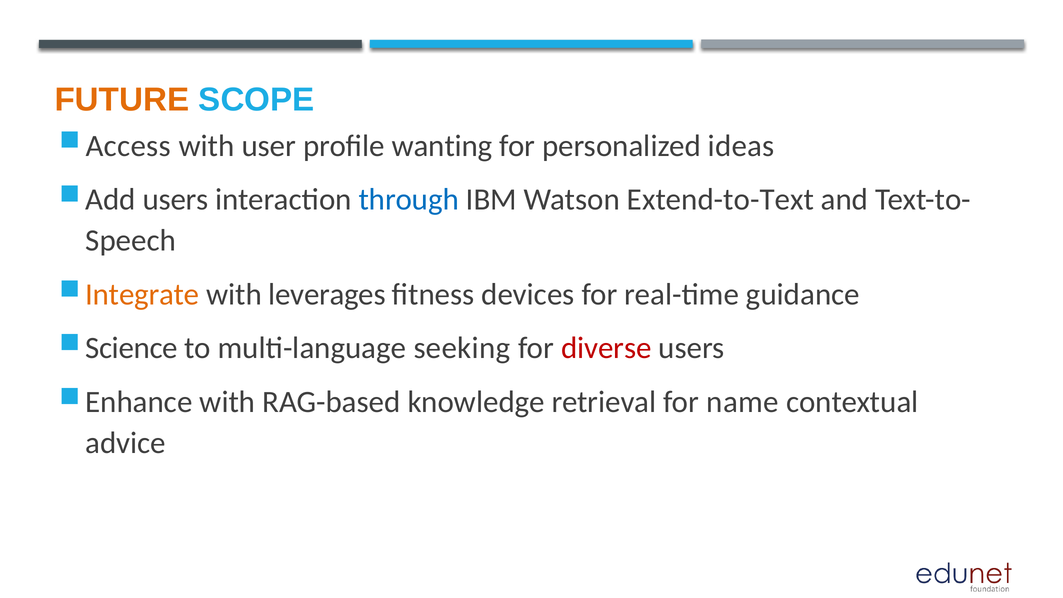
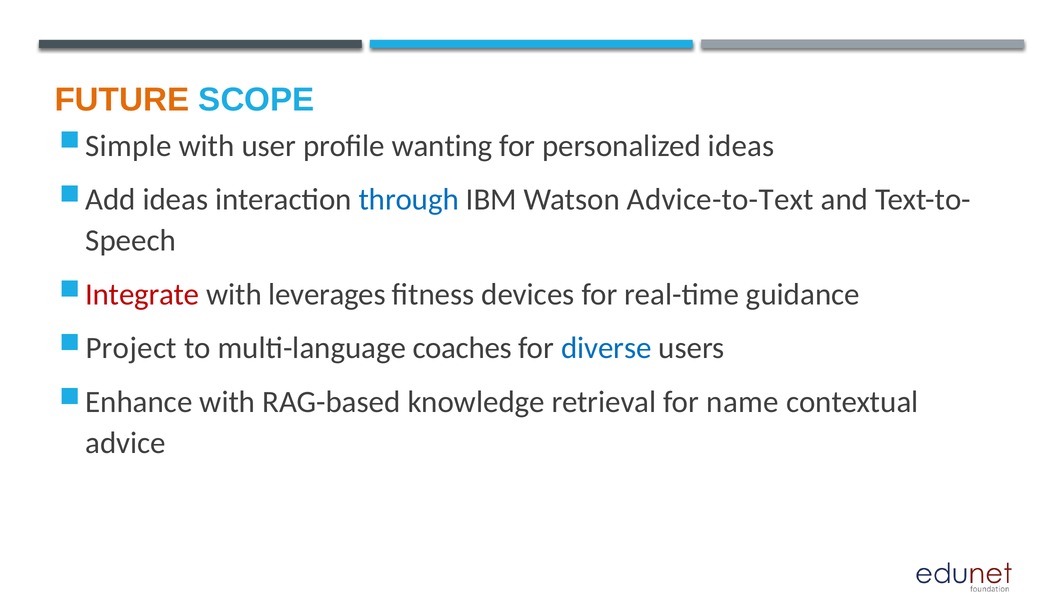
Access: Access -> Simple (128, 146)
Add users: users -> ideas (175, 200)
Extend-to-Text: Extend-to-Text -> Advice-to-Text (720, 200)
Integrate colour: orange -> red (142, 294)
Science: Science -> Project (131, 348)
seeking: seeking -> coaches (462, 348)
diverse colour: red -> blue (606, 348)
